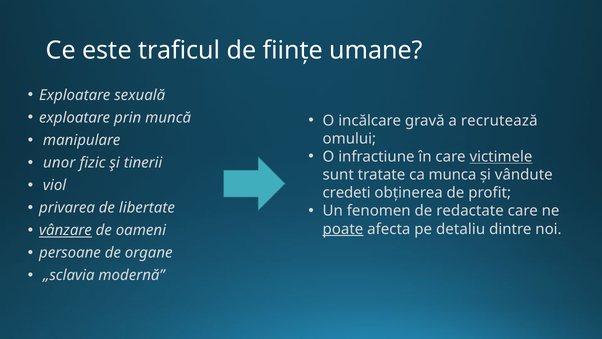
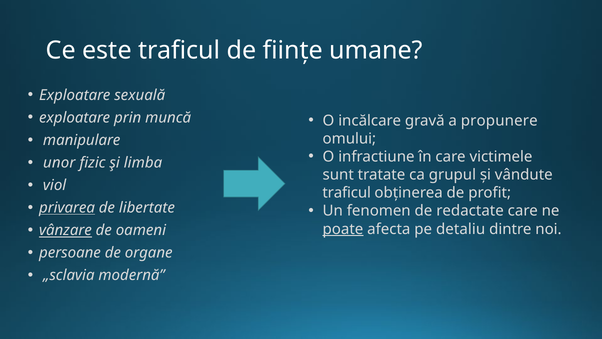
recrutează: recrutează -> propunere (499, 120)
victimele underline: present -> none (501, 157)
tinerii: tinerii -> limba (143, 163)
munca: munca -> grupul (452, 175)
credeti: credeti -> traficul (347, 193)
privarea underline: none -> present (67, 208)
